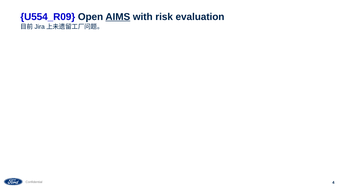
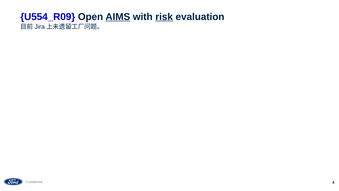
risk underline: none -> present (164, 17)
